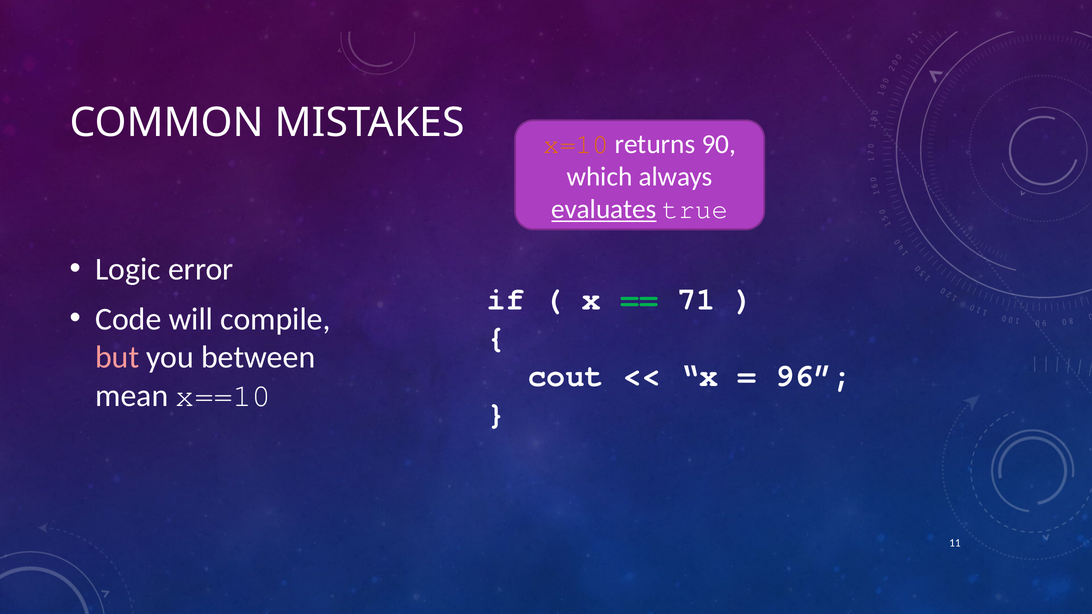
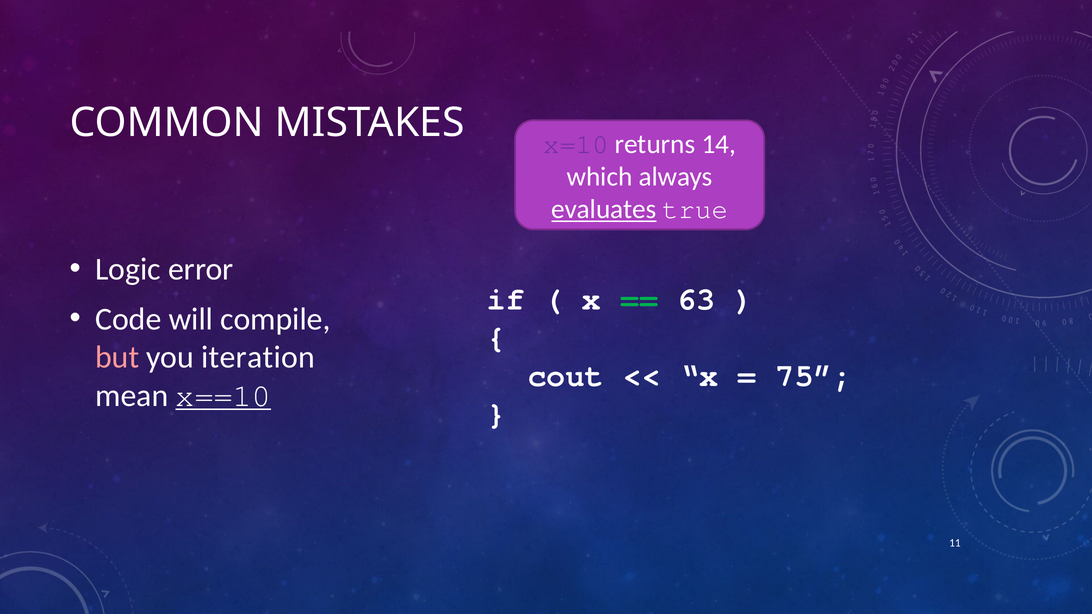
x=10 colour: orange -> purple (576, 144)
90: 90 -> 14 (719, 144)
71: 71 -> 63 (696, 299)
between: between -> iteration (258, 357)
96: 96 -> 75 (814, 376)
x==10 underline: none -> present (223, 396)
